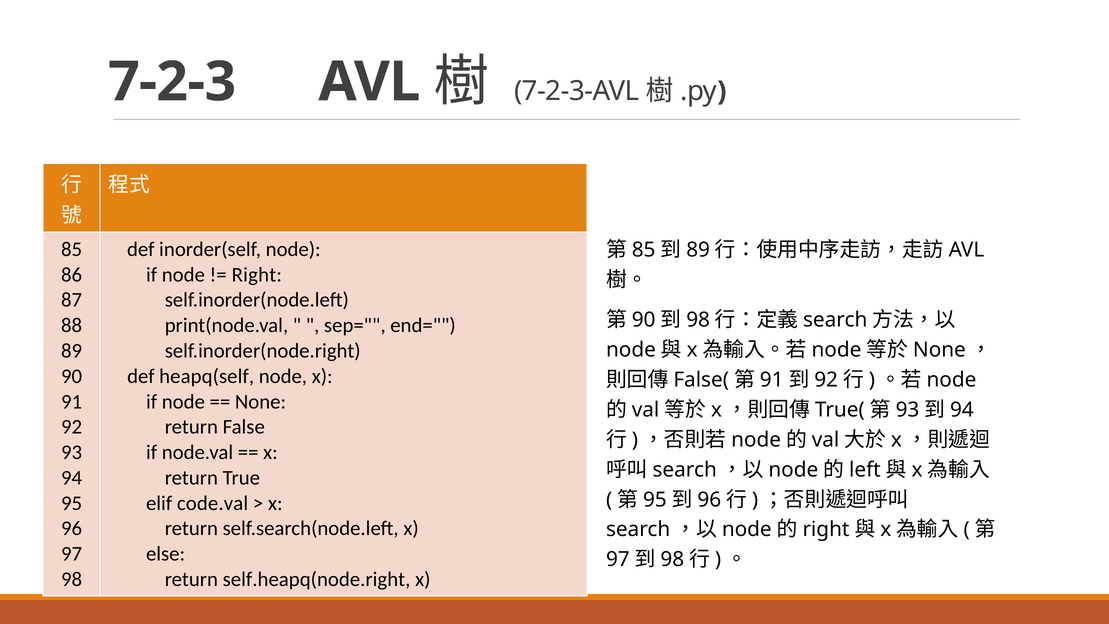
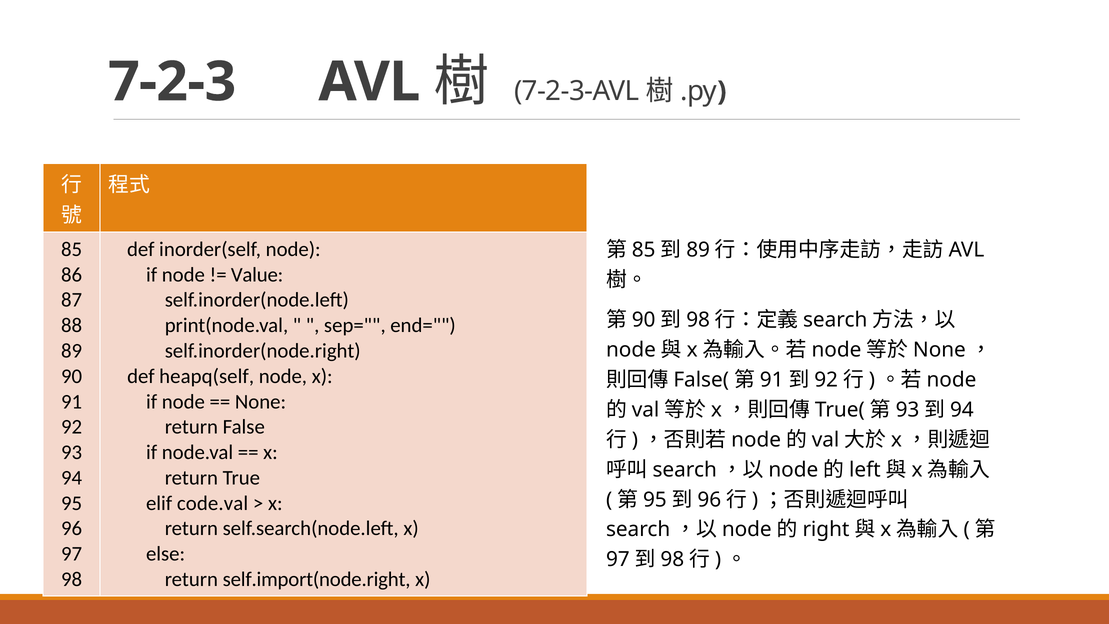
Right: Right -> Value (257, 275)
self.heapq(node.right: self.heapq(node.right -> self.import(node.right (317, 579)
